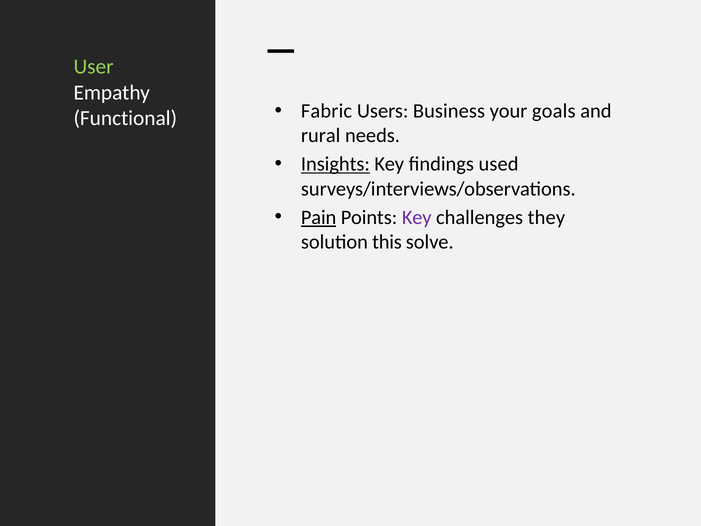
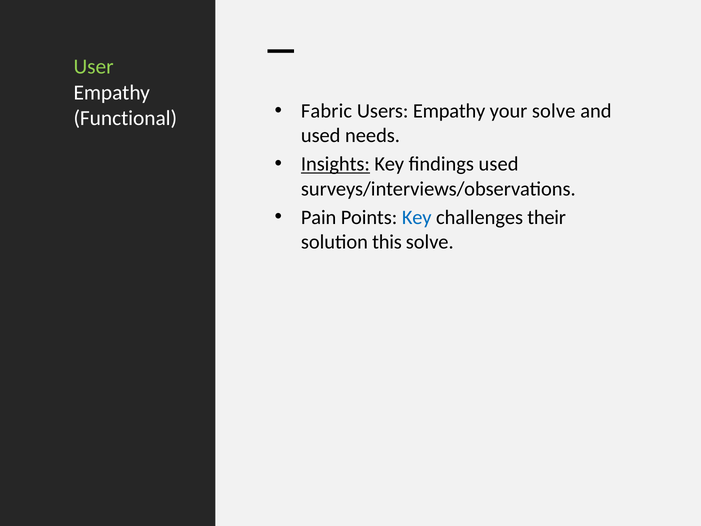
Users Business: Business -> Empathy (449, 111)
your goals: goals -> solve (554, 111)
rural: rural -> used (321, 136)
Pain underline: present -> none (319, 217)
Key colour: purple -> blue (417, 217)
they: they -> their (547, 217)
